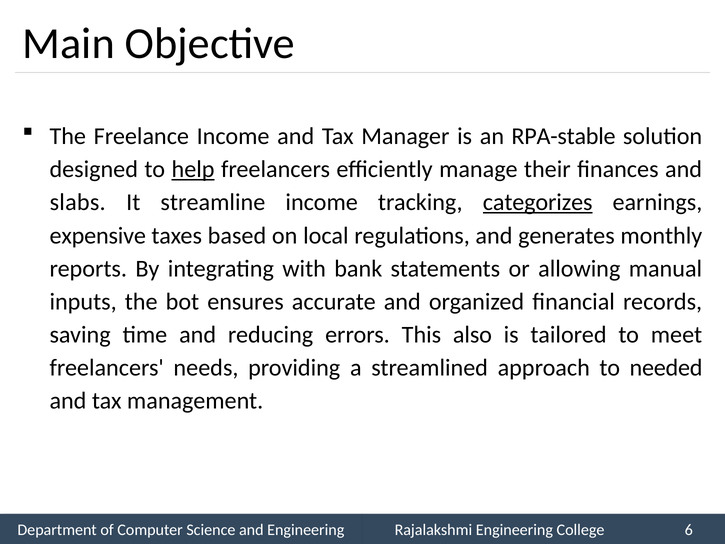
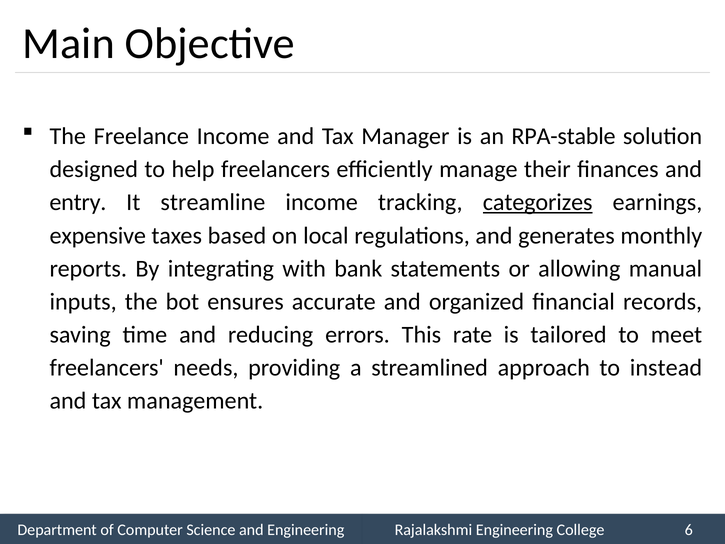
help underline: present -> none (193, 169)
slabs: slabs -> entry (78, 202)
also: also -> rate (473, 335)
needed: needed -> instead (666, 368)
